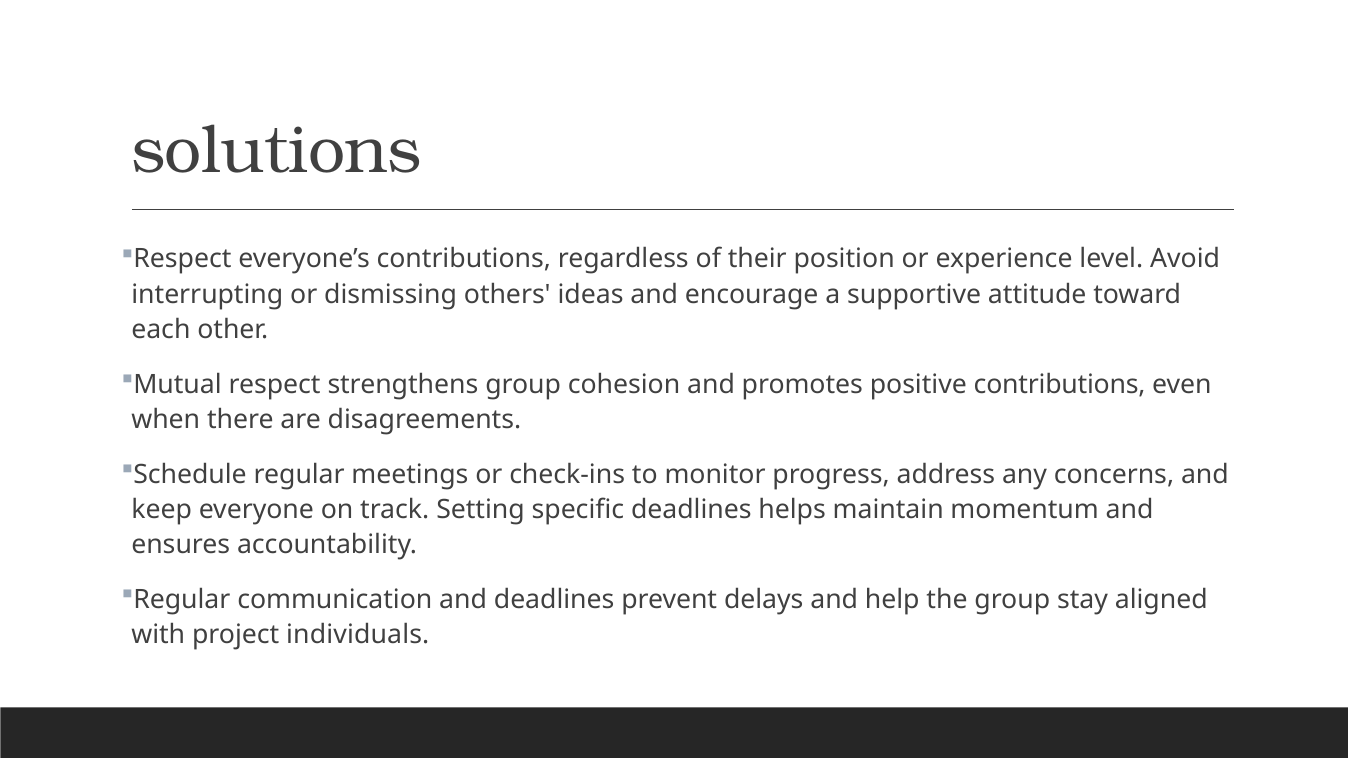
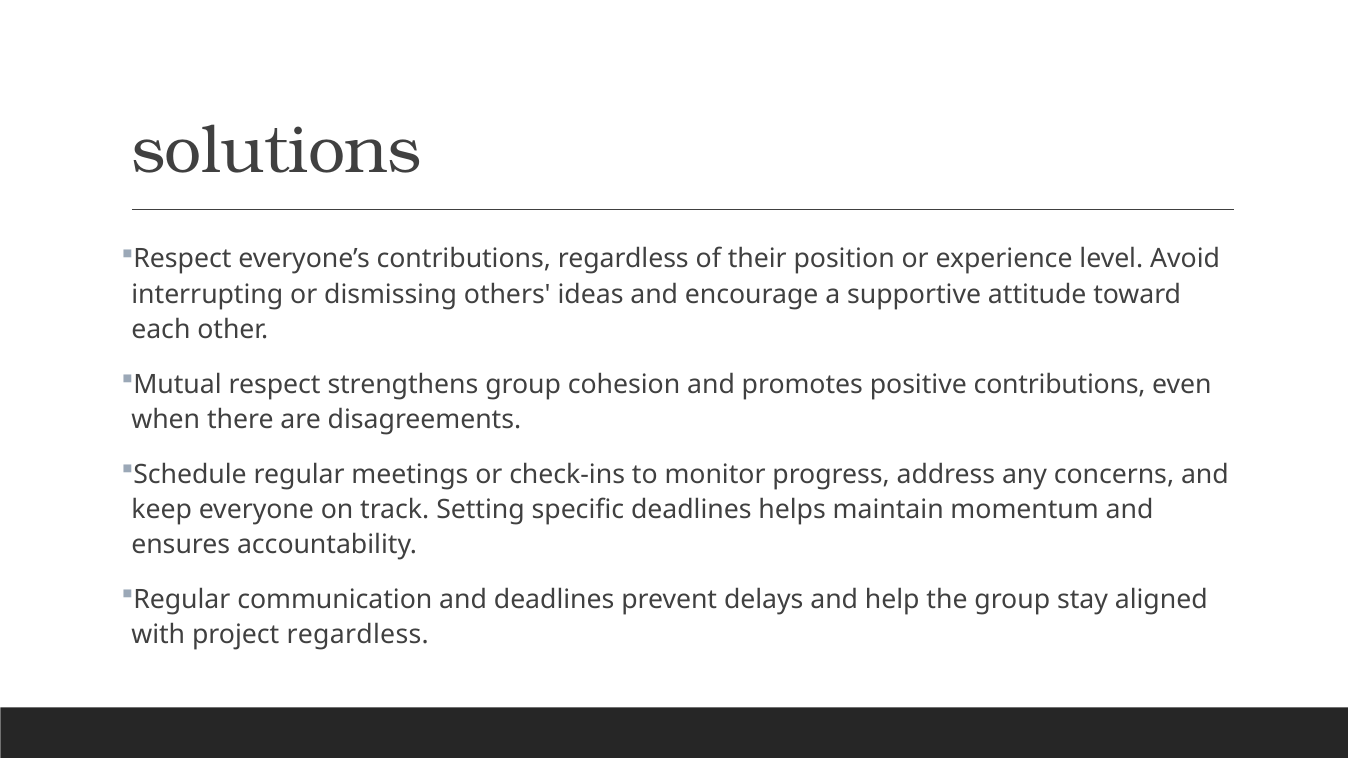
project individuals: individuals -> regardless (358, 635)
